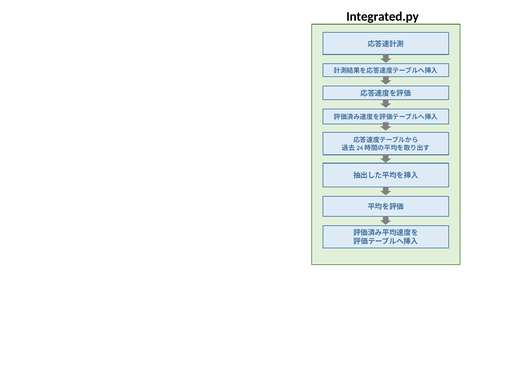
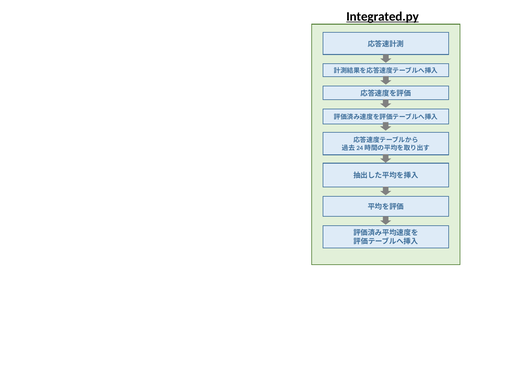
Integrated.py underline: none -> present (383, 16)
